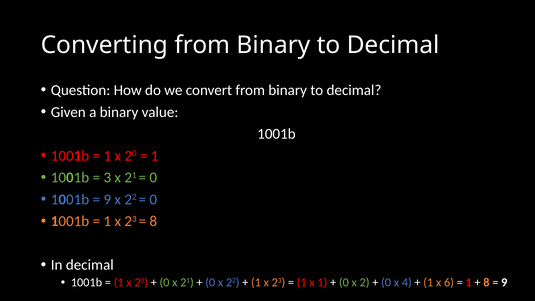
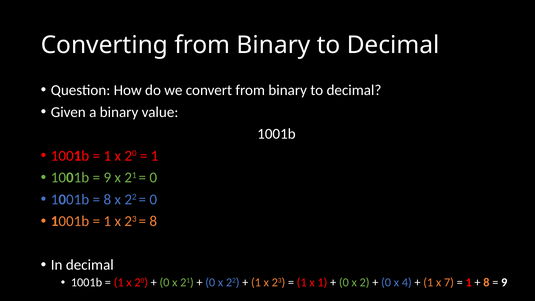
3: 3 -> 9 (107, 178)
9: 9 -> 8 (107, 199)
6: 6 -> 7 (449, 282)
